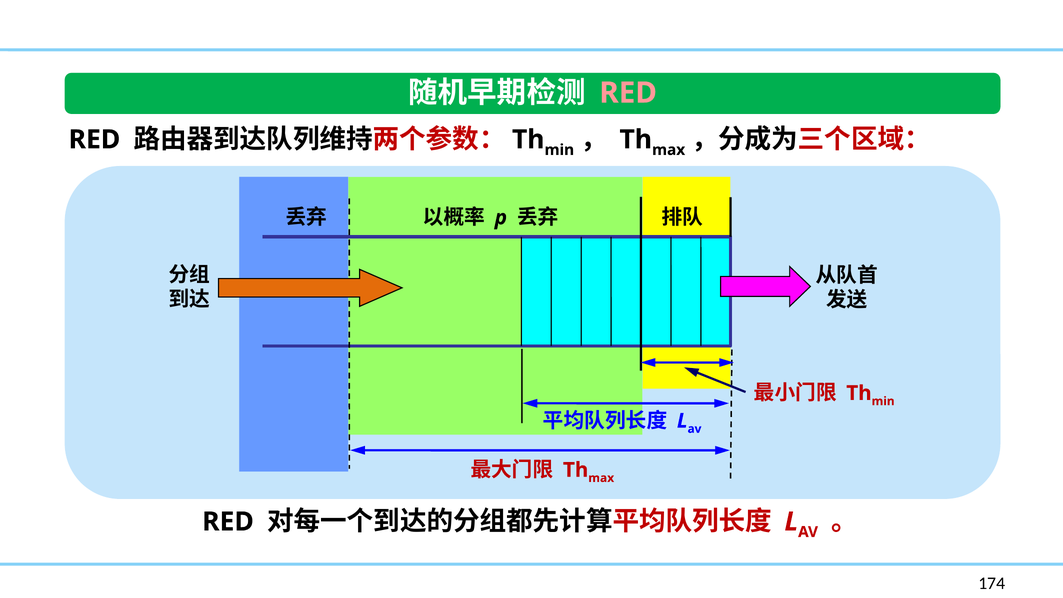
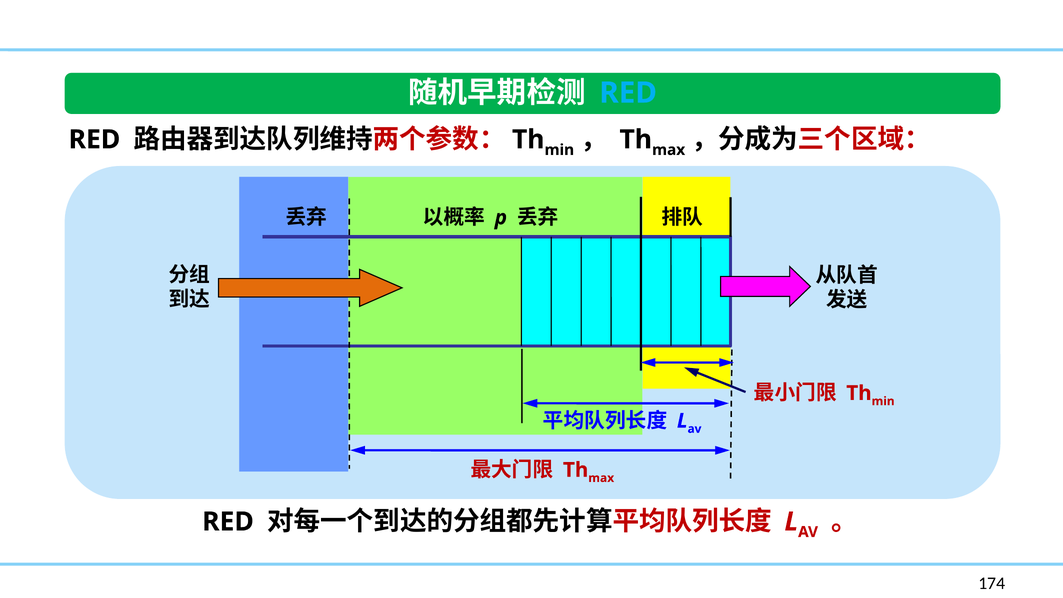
RED colour: pink -> light blue (628, 93)
